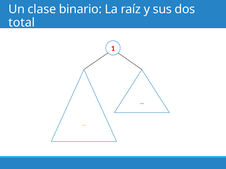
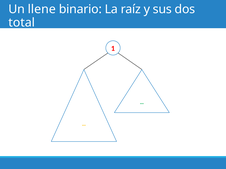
clase: clase -> llene (42, 9)
